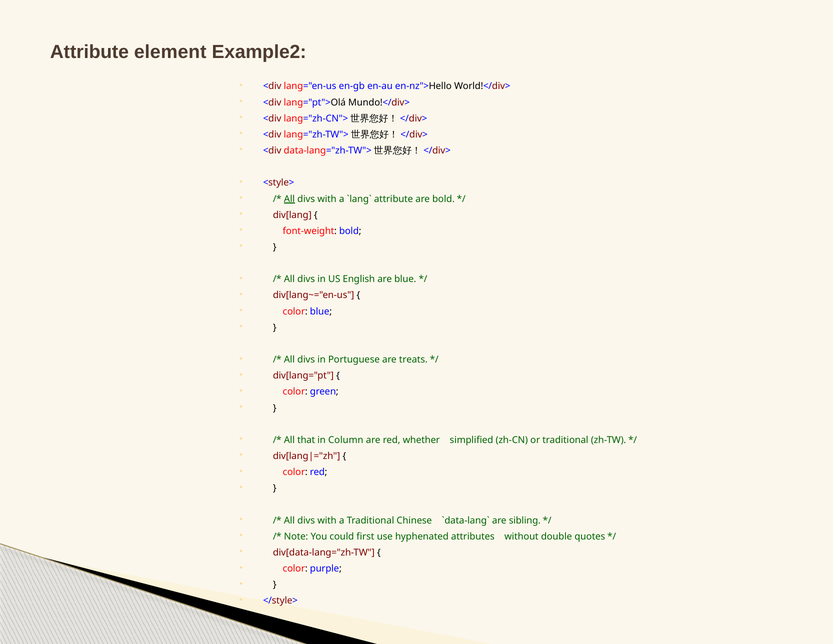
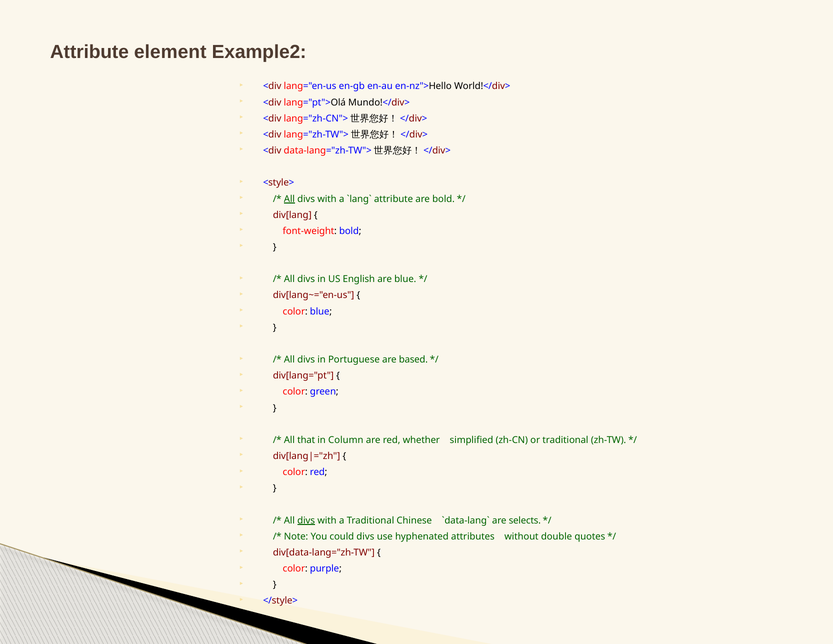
treats: treats -> based (413, 359)
divs underline: none -> present (306, 520)
sibling: sibling -> selects (525, 520)
could first: first -> divs (365, 536)
